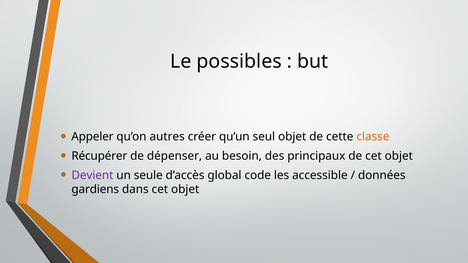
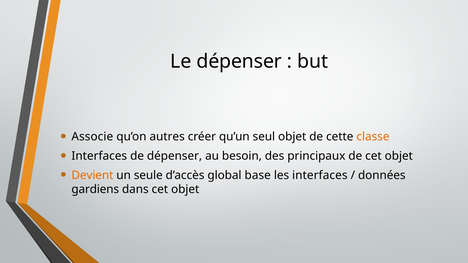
Le possibles: possibles -> dépenser (239, 61)
Appeler: Appeler -> Associe (92, 137)
Récupérer: Récupérer -> Interfaces (99, 156)
Devient colour: purple -> orange (92, 175)
code: code -> base (258, 175)
les accessible: accessible -> interfaces (320, 175)
